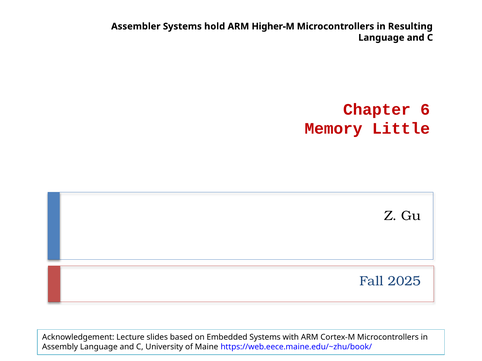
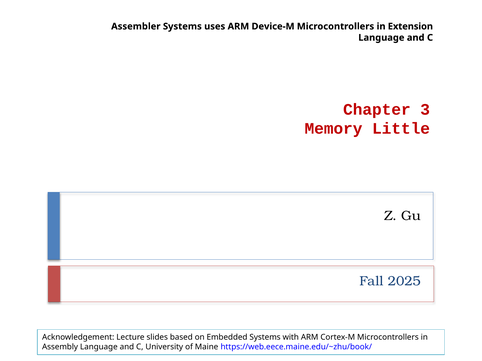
hold: hold -> uses (215, 26)
Higher-M: Higher-M -> Device-M (273, 26)
Resulting: Resulting -> Extension (410, 26)
6: 6 -> 3 (425, 110)
